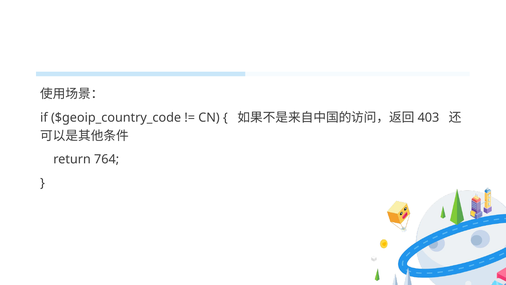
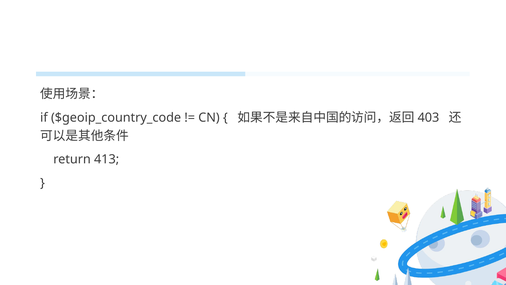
764: 764 -> 413 (107, 159)
